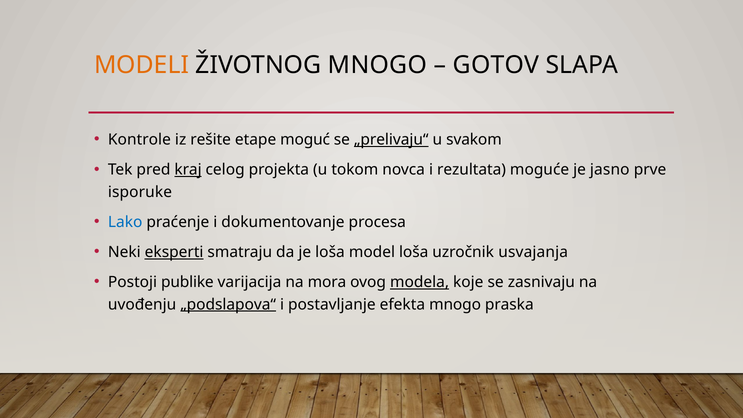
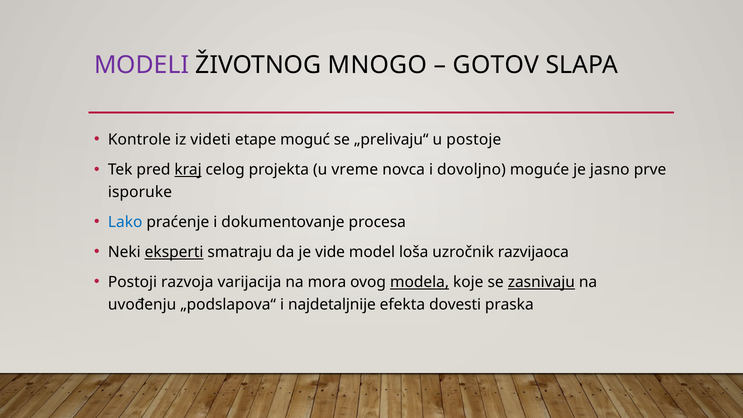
MODELI colour: orange -> purple (142, 65)
rešite: rešite -> videti (211, 140)
„prelivaju“ underline: present -> none (391, 140)
svakom: svakom -> postoje (474, 140)
tokom: tokom -> vreme (355, 170)
rezultata: rezultata -> dovoljno (471, 170)
je loša: loša -> vide (330, 252)
usvajanja: usvajanja -> razvijaoca (533, 252)
publike: publike -> razvoja (187, 282)
zasnivaju underline: none -> present (541, 282)
„podslapova“ underline: present -> none (228, 304)
postavljanje: postavljanje -> najdetaljnije (332, 304)
efekta mnogo: mnogo -> dovesti (455, 304)
